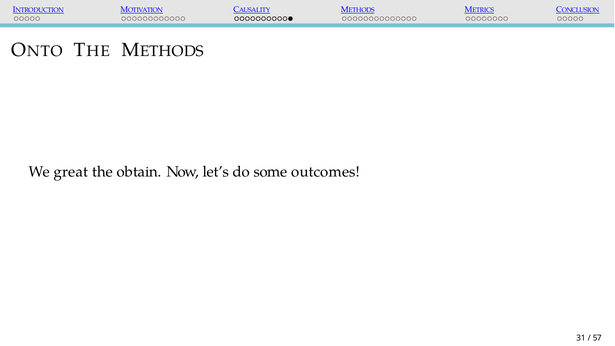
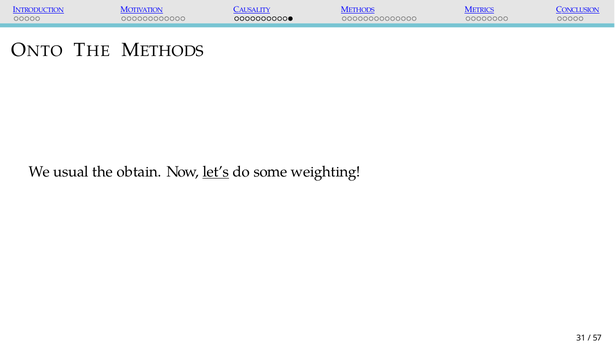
great: great -> usual (71, 172)
let’s underline: none -> present (216, 172)
outcomes: outcomes -> weighting (326, 172)
